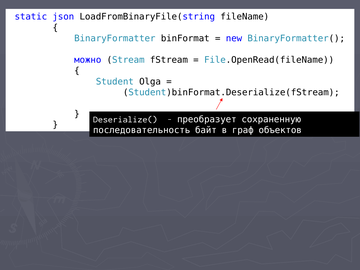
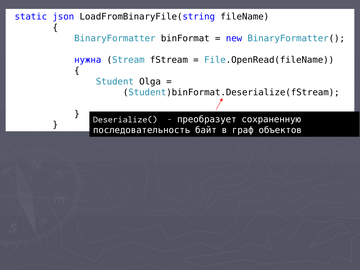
можно: можно -> нужна (88, 60)
